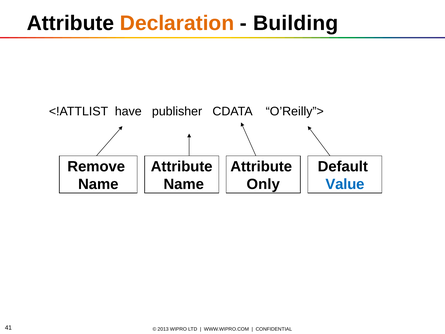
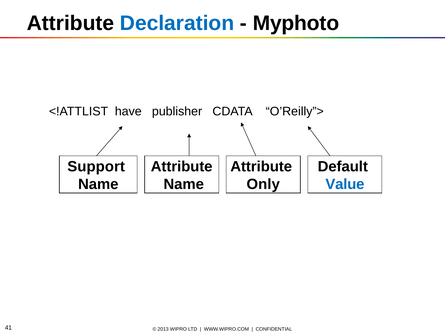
Declaration colour: orange -> blue (177, 23)
Building: Building -> Myphoto (296, 23)
Remove: Remove -> Support (96, 166)
